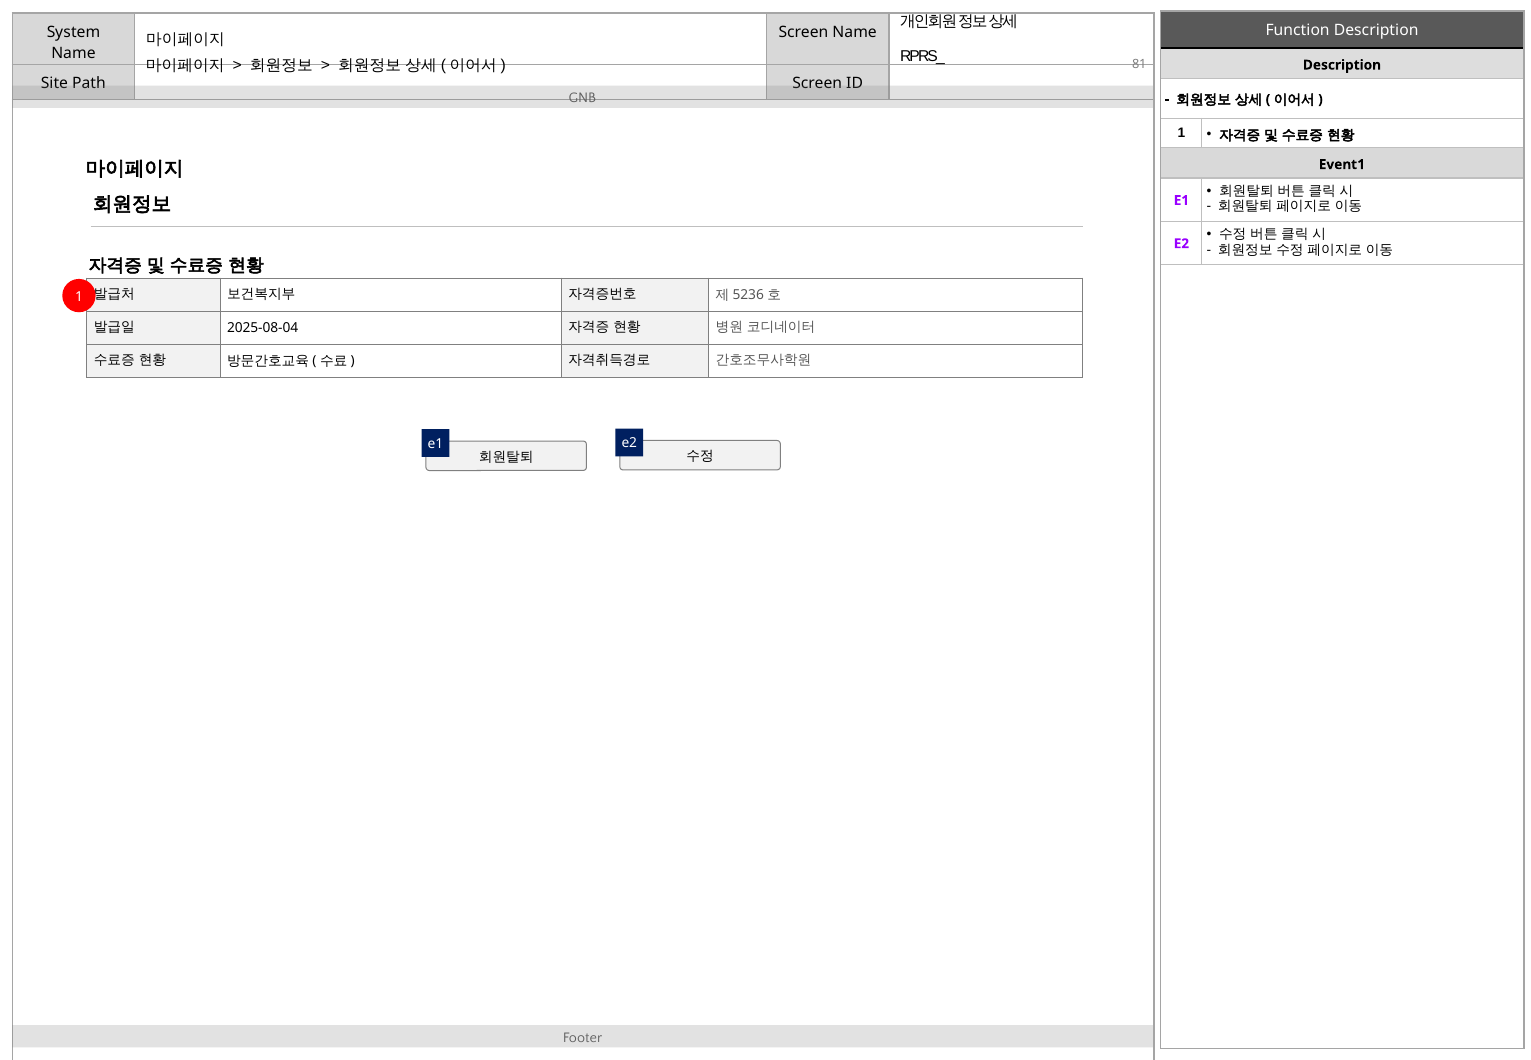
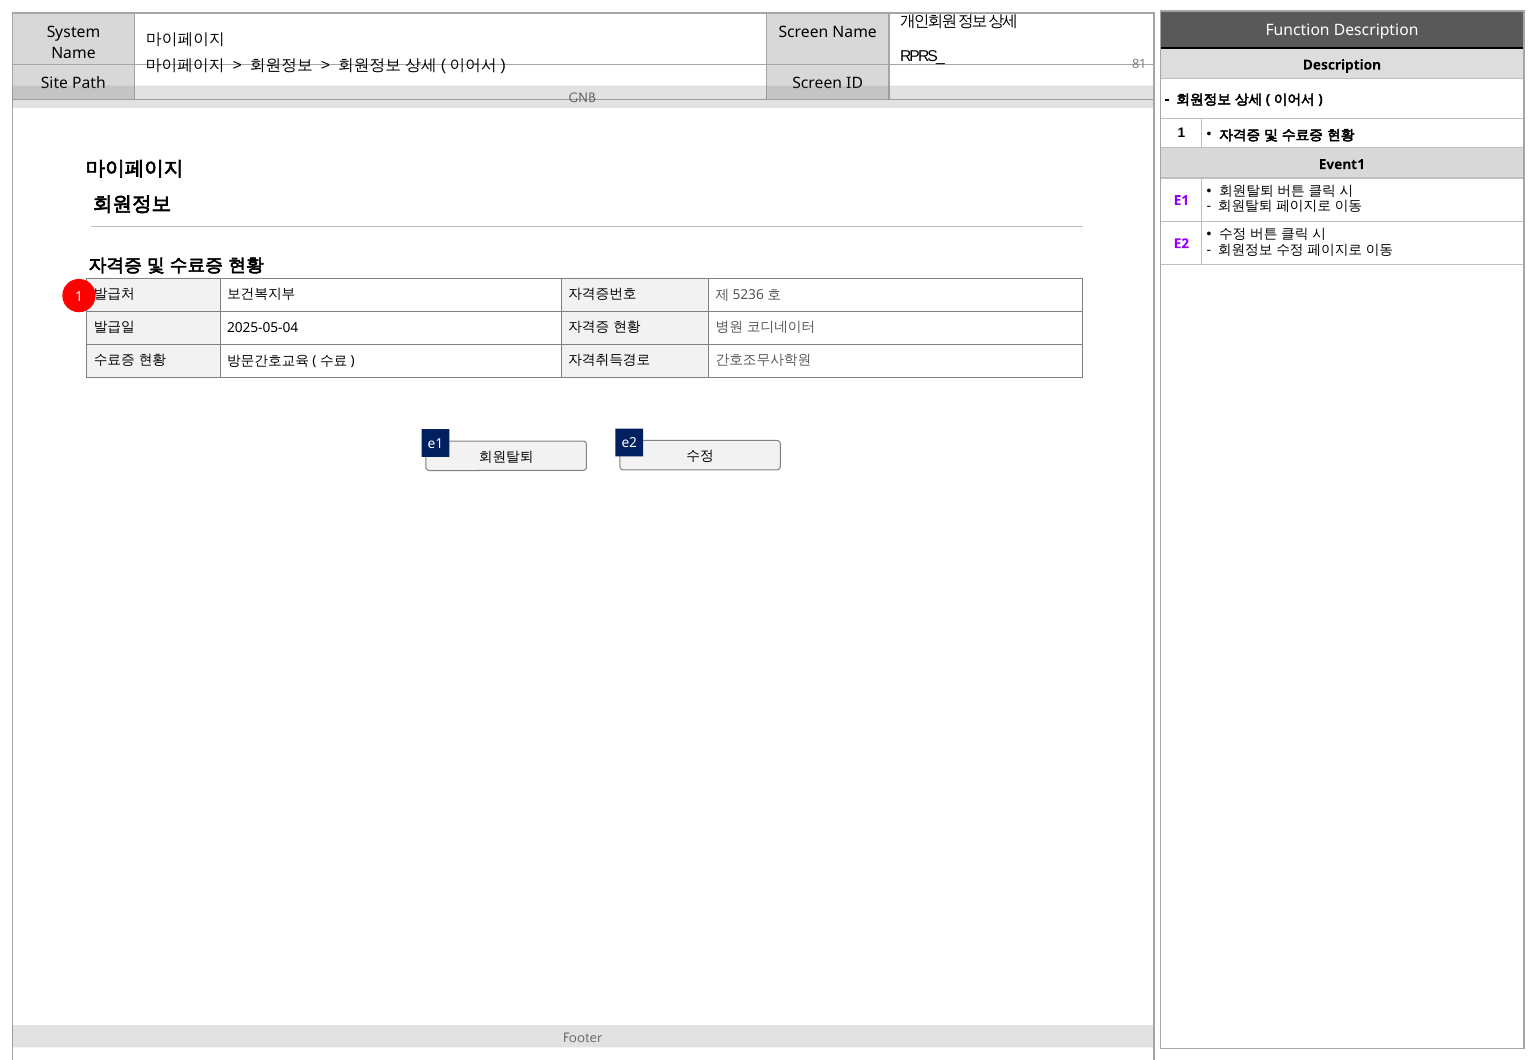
2025-08-04: 2025-08-04 -> 2025-05-04 (263, 328)
